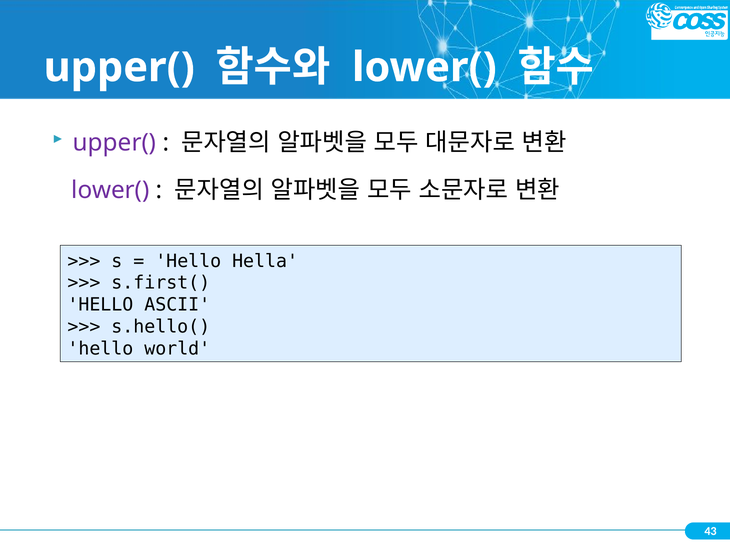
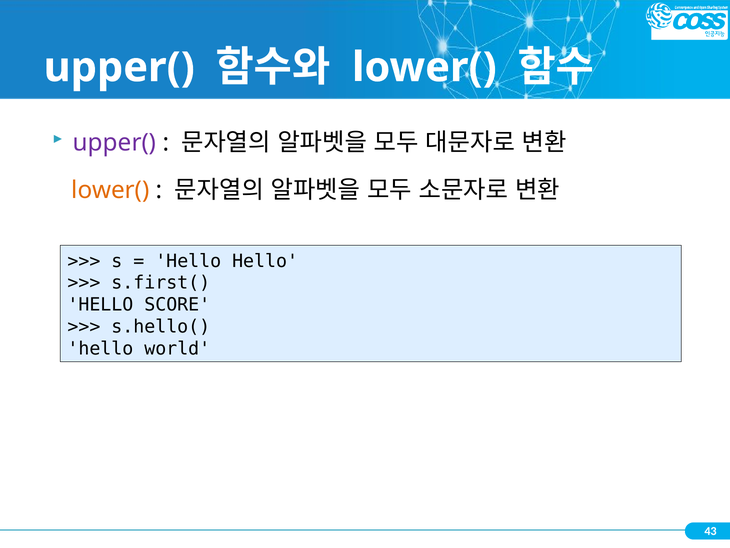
lower( colour: purple -> orange (110, 190)
Hello Hella: Hella -> Hello (265, 261)
ASCII: ASCII -> SCORE (177, 305)
